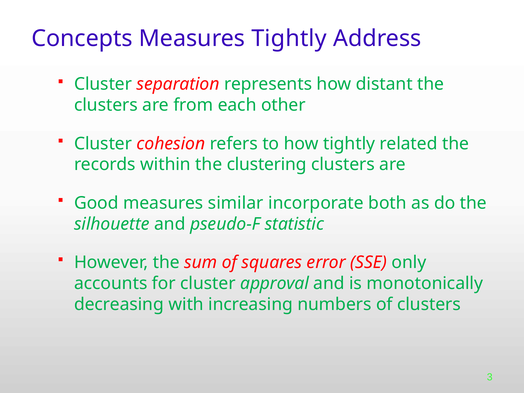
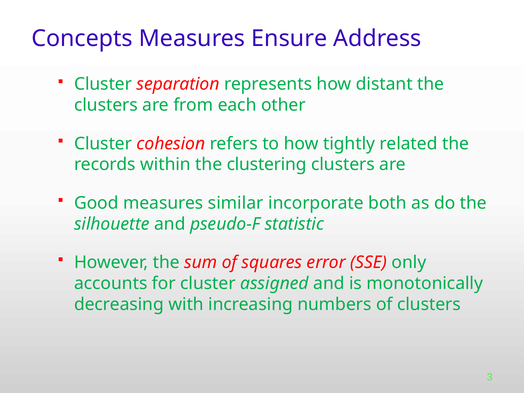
Measures Tightly: Tightly -> Ensure (289, 39)
approval: approval -> assigned (274, 283)
